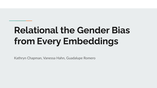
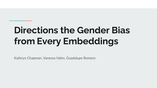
Relational: Relational -> Directions (36, 30)
